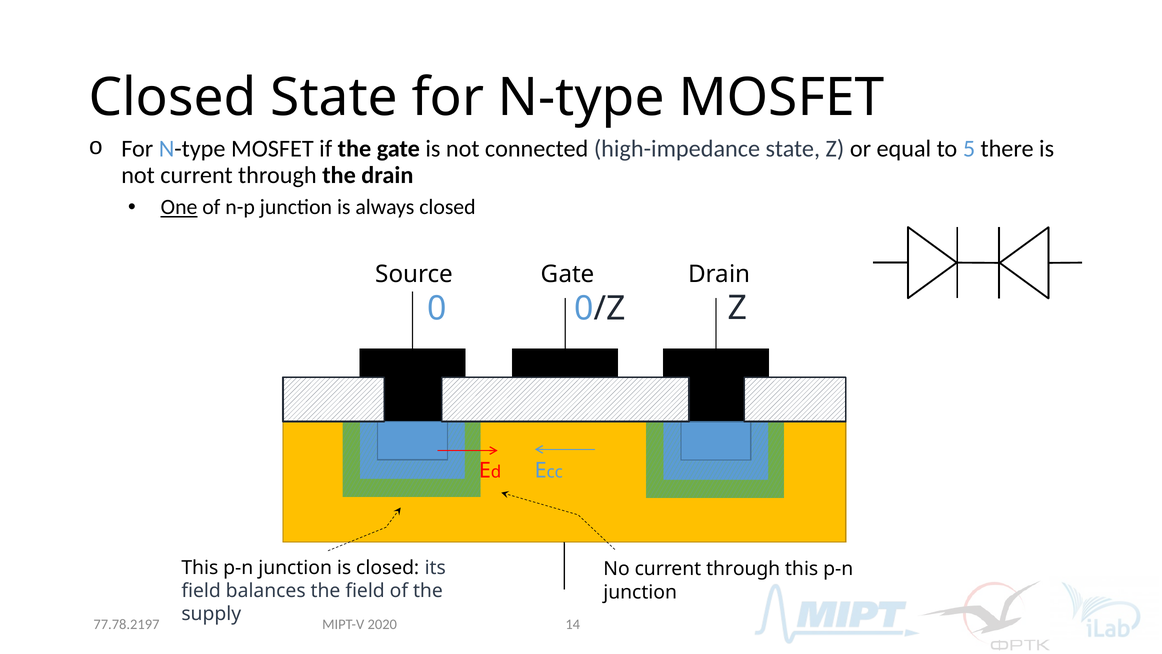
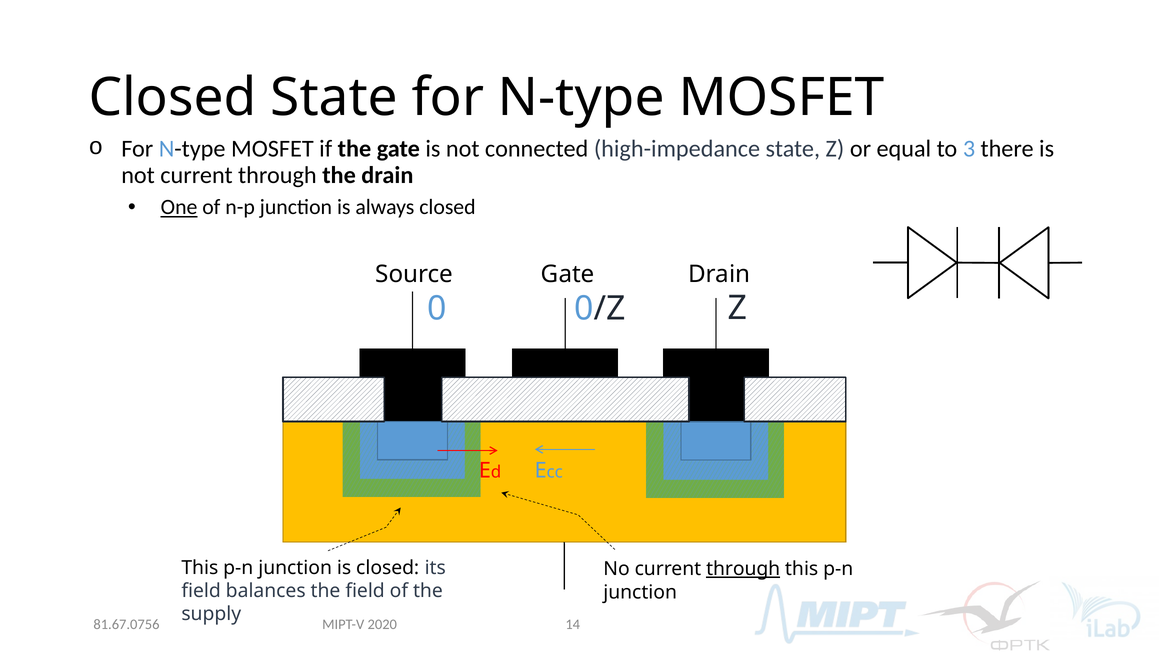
5: 5 -> 3 (969, 149)
through underline: none -> present (743, 569)
77.78.2197: 77.78.2197 -> 81.67.0756 (126, 624)
